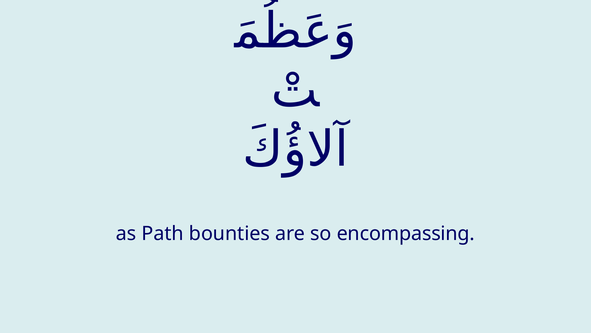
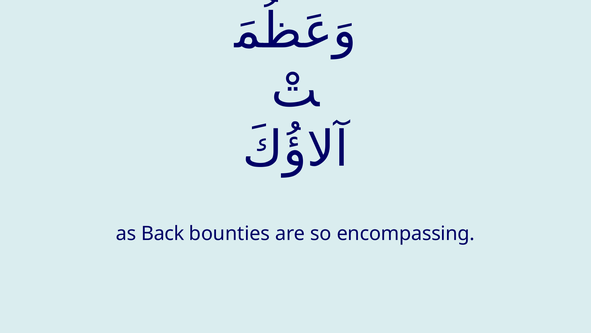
Path: Path -> Back (163, 233)
